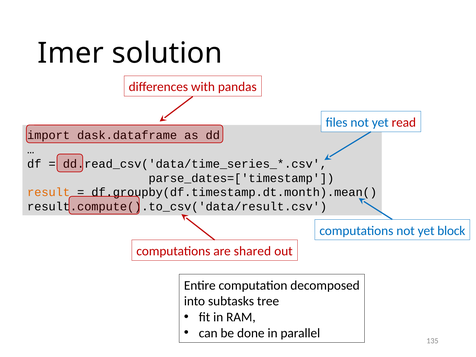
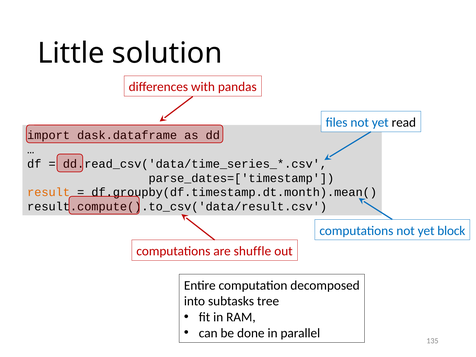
Imer: Imer -> Little (71, 53)
read colour: red -> black (404, 122)
shared: shared -> shuffle (252, 251)
